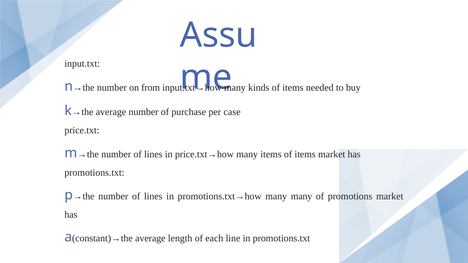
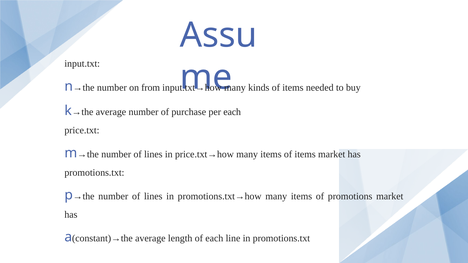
per case: case -> each (232, 112)
promotions.txt→how many many: many -> items (301, 196)
